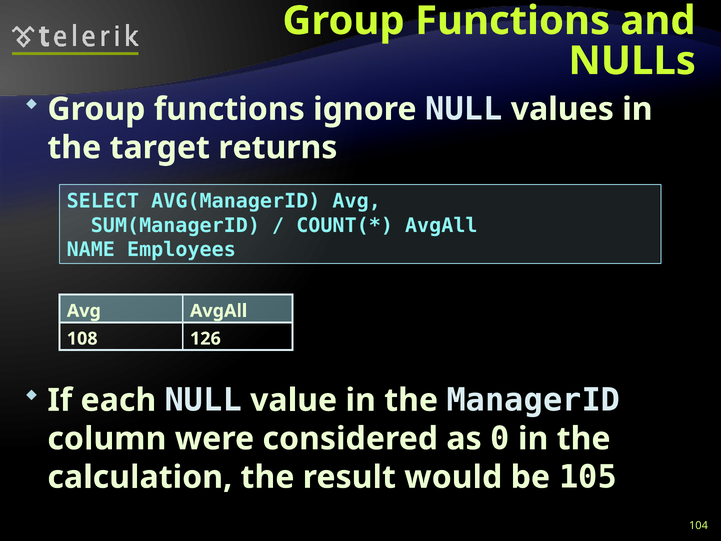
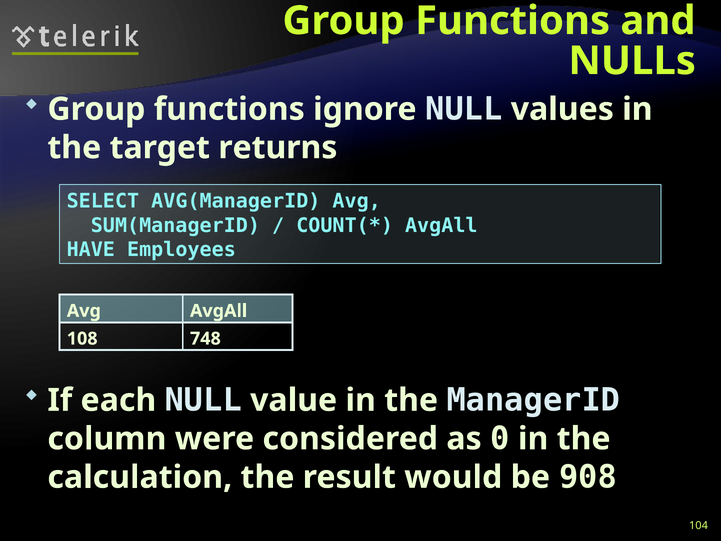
NAME: NAME -> HAVE (91, 249)
126: 126 -> 748 (205, 339)
105: 105 -> 908 (588, 477)
